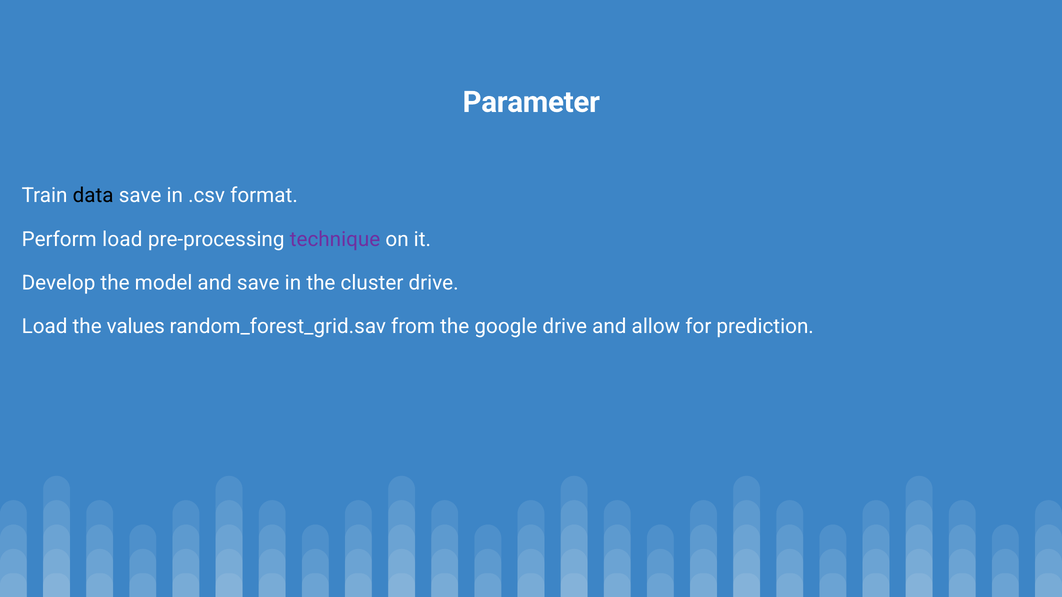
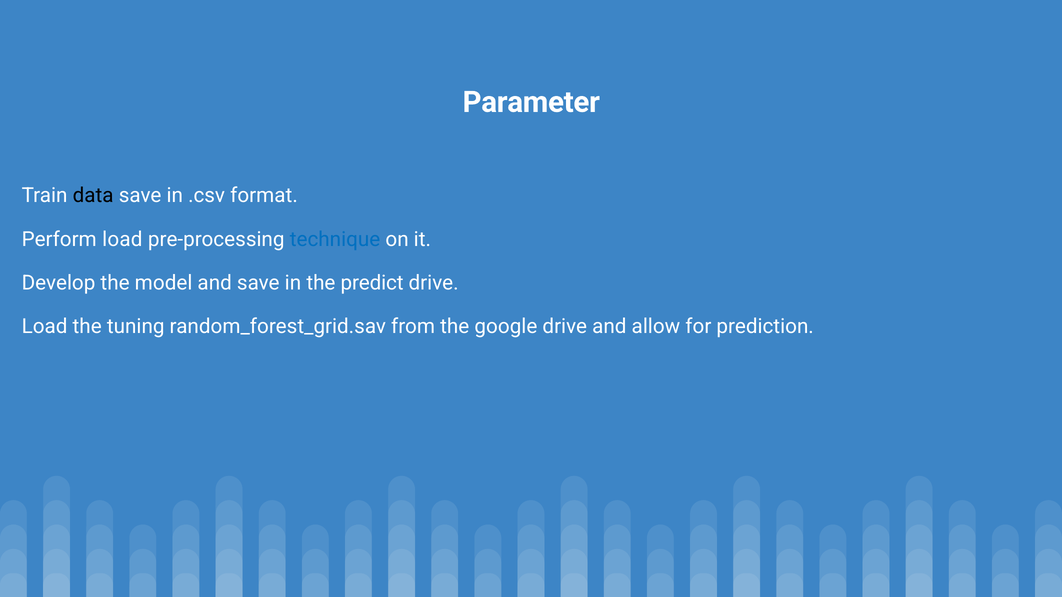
technique colour: purple -> blue (335, 239)
cluster: cluster -> predict (372, 283)
values: values -> tuning (136, 327)
